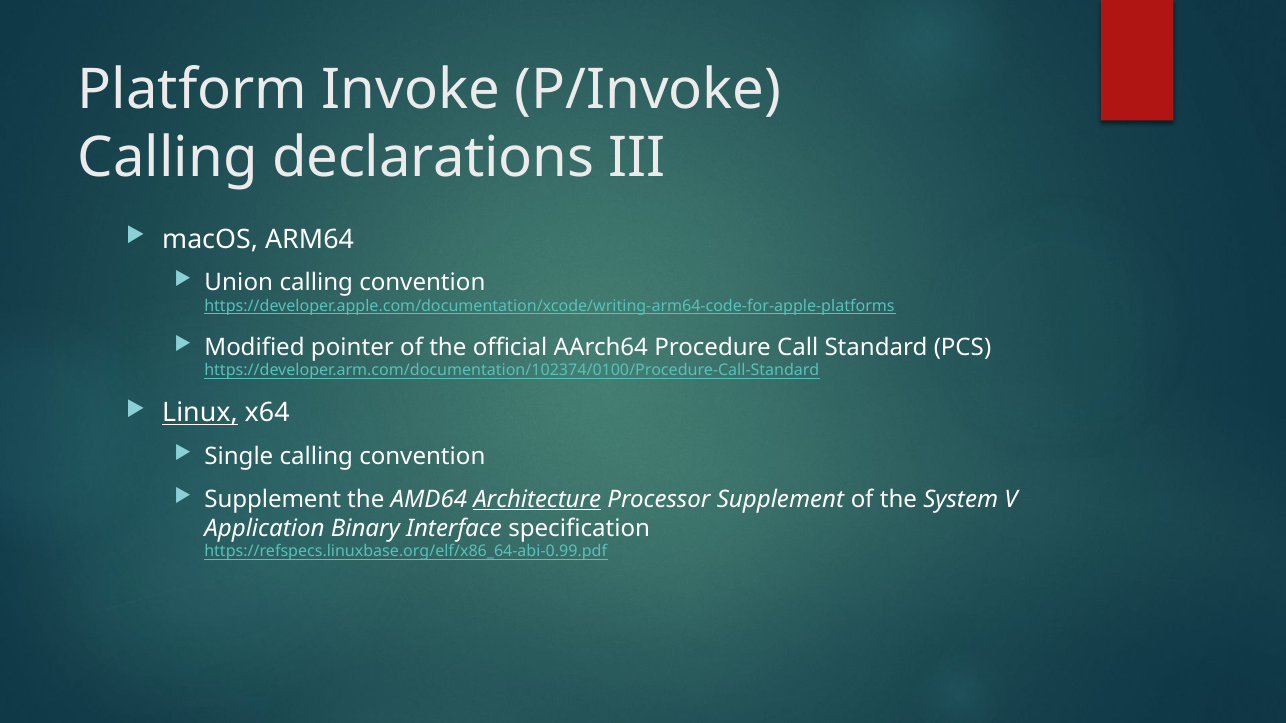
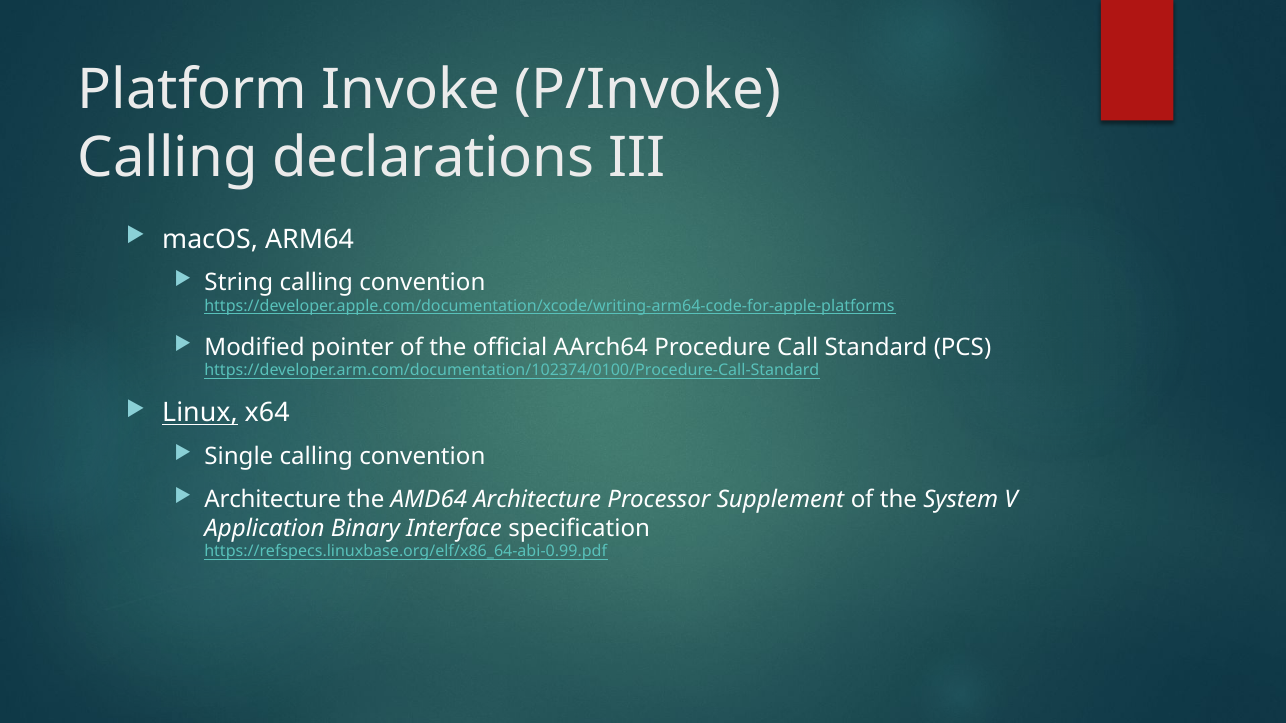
Union: Union -> String (239, 283)
Supplement: Supplement -> Architecture (273, 499)
Architecture underline: present -> none (537, 499)
